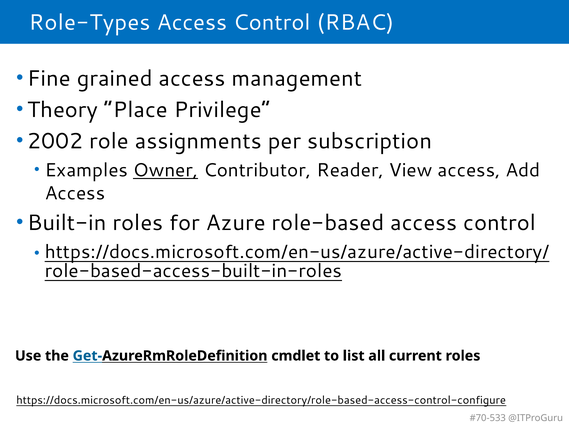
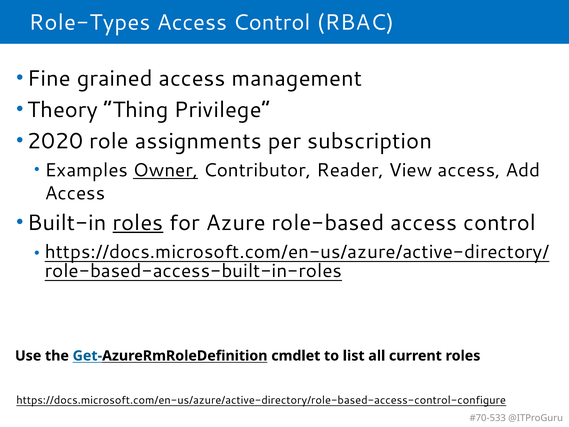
Place: Place -> Thing (136, 110)
2002: 2002 -> 2020 (55, 141)
roles underline: none -> present (138, 223)
